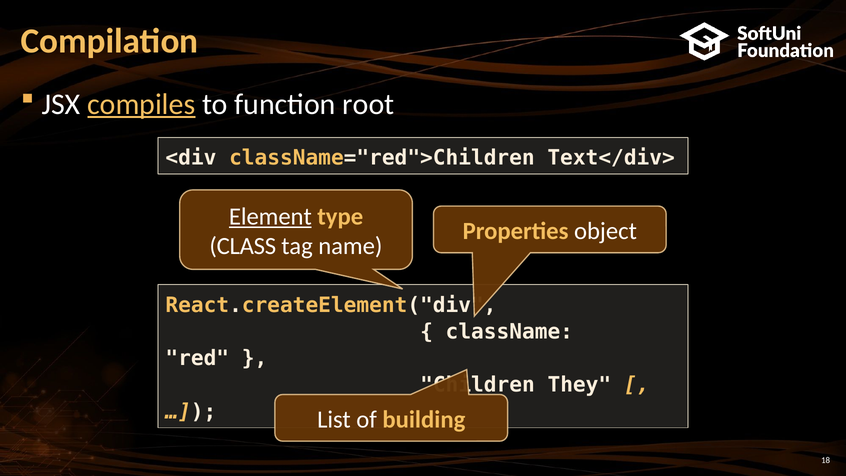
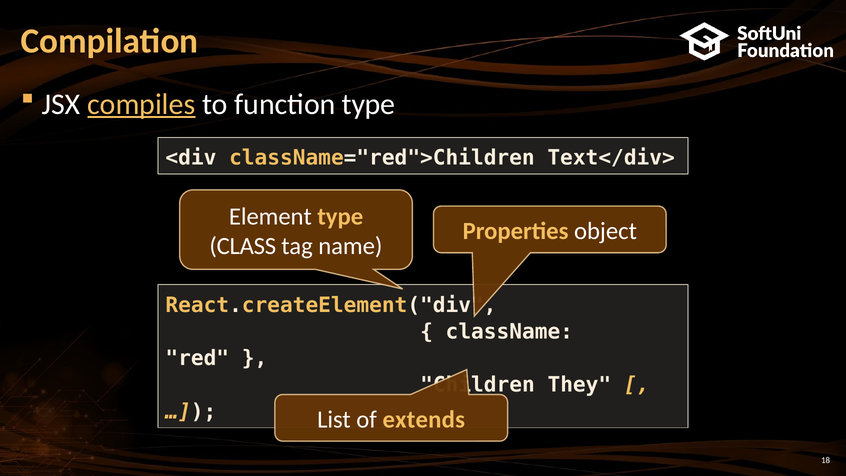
function root: root -> type (369, 104)
Element underline: present -> none (270, 217)
building: building -> extends (424, 420)
